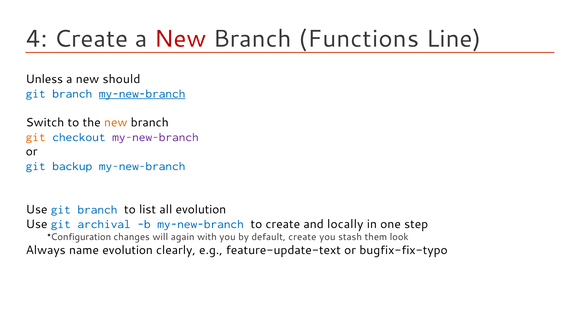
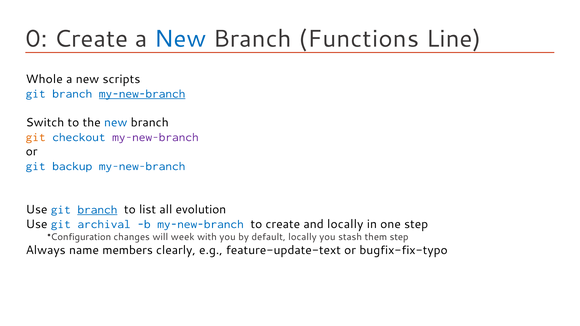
4: 4 -> 0 (37, 39)
New colour: red -> blue (180, 39)
Unless: Unless -> Whole (44, 79)
should: should -> scripts (121, 79)
new colour: orange -> blue (116, 123)
branch underline: none -> present (97, 210)
again: again -> week (183, 237)
default create: create -> locally (302, 237)
them look: look -> step (399, 237)
name evolution: evolution -> members (128, 250)
